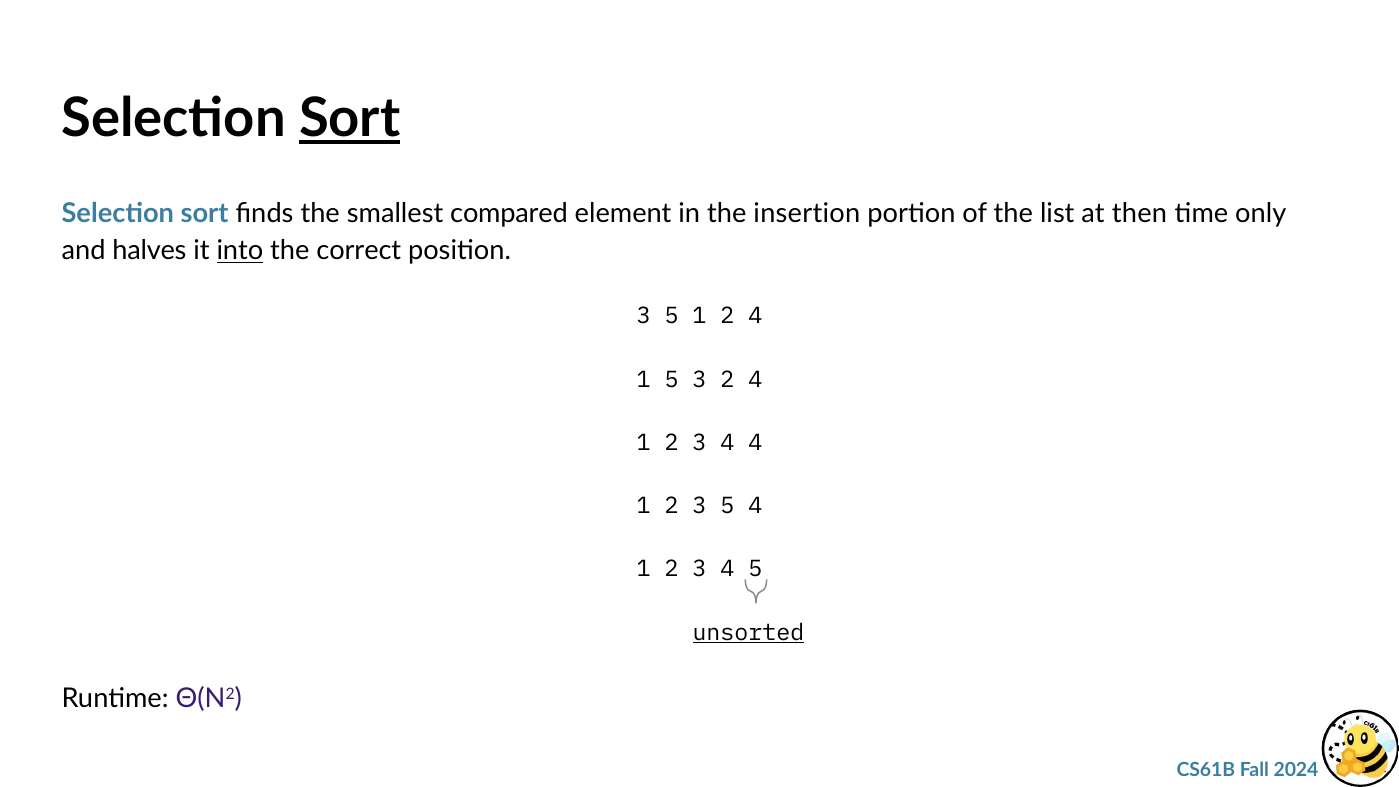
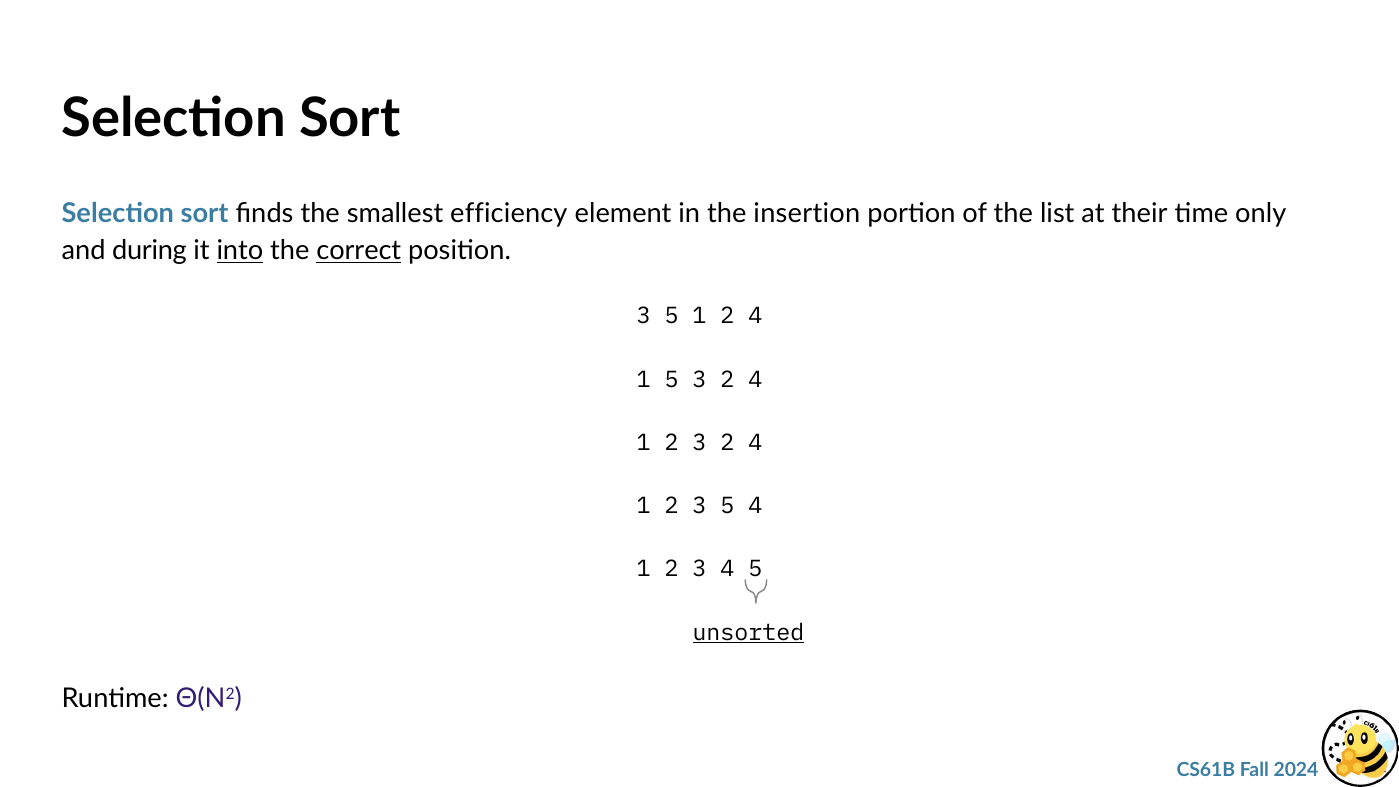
Sort underline: present -> none (350, 119)
compared: compared -> efficiency (509, 213)
then: then -> their (1140, 213)
halves: halves -> during (149, 251)
correct underline: none -> present (359, 251)
4: 4 -> 2 (727, 443)
